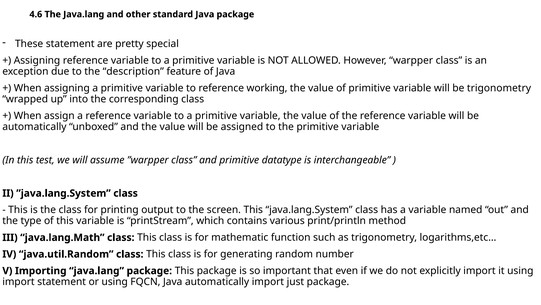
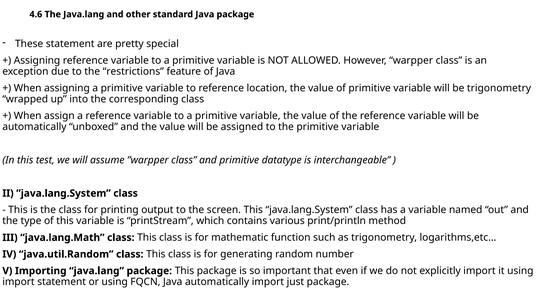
description: description -> restrictions (133, 71)
working: working -> location (267, 88)
